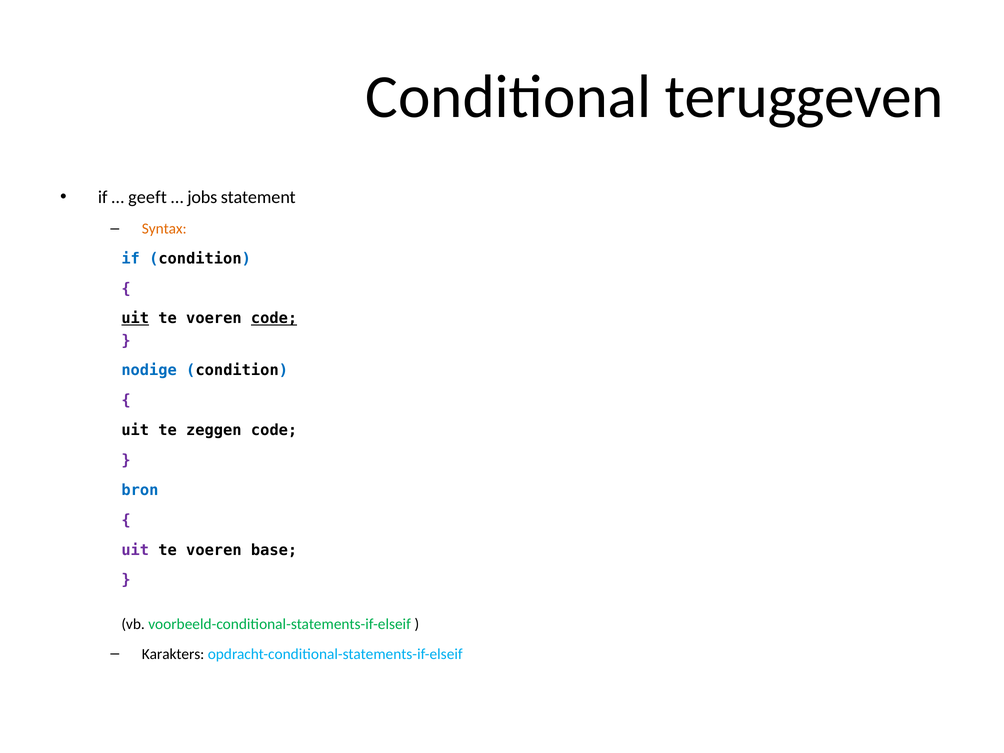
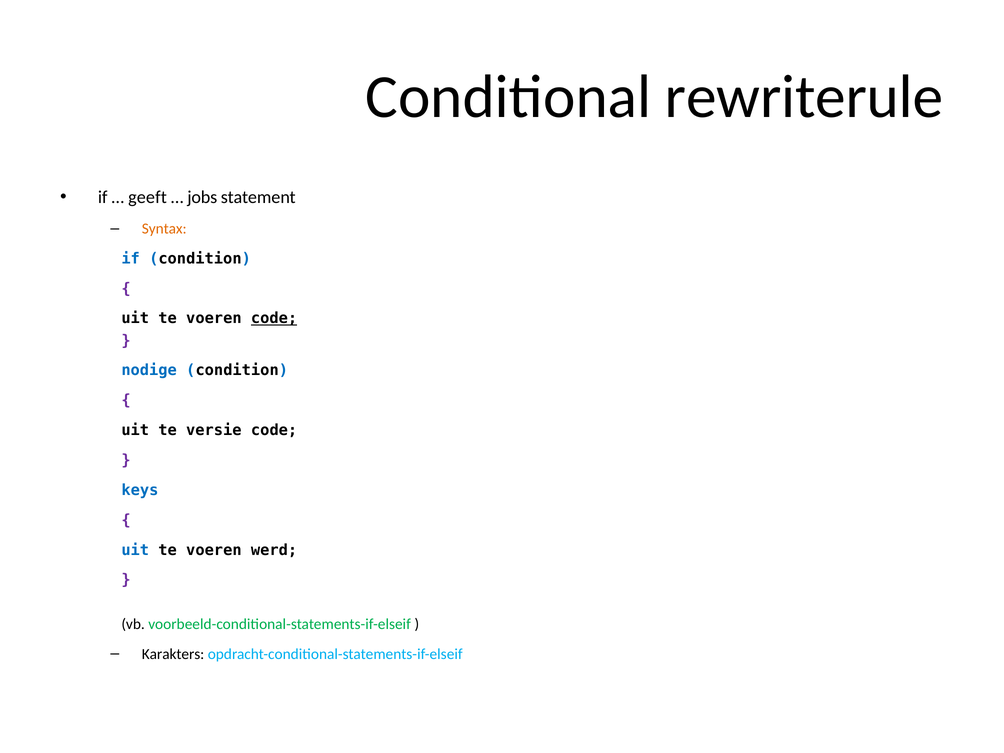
teruggeven: teruggeven -> rewriterule (804, 97)
uit underline: present -> none (135, 318)
zeggen: zeggen -> versie (214, 430)
bron: bron -> keys (140, 490)
uit colour: purple -> blue (135, 550)
base: base -> werd (274, 550)
